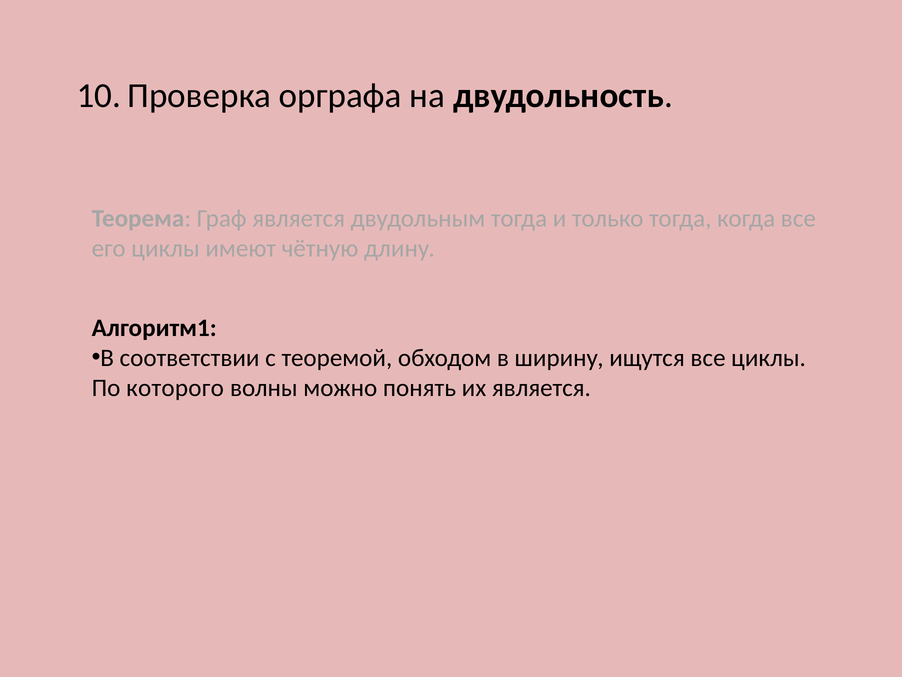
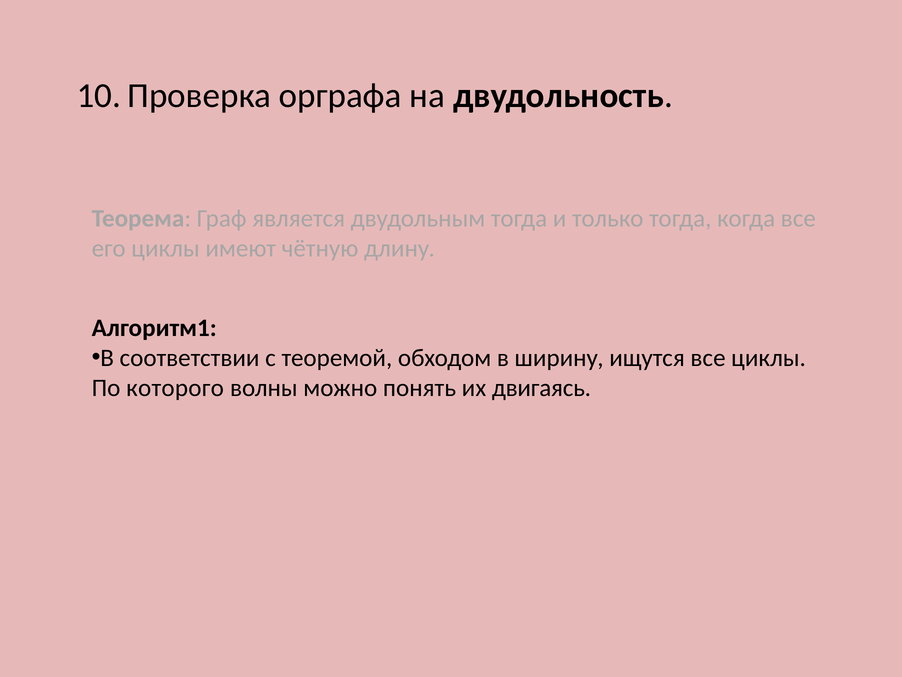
их является: является -> двигаясь (541, 388)
